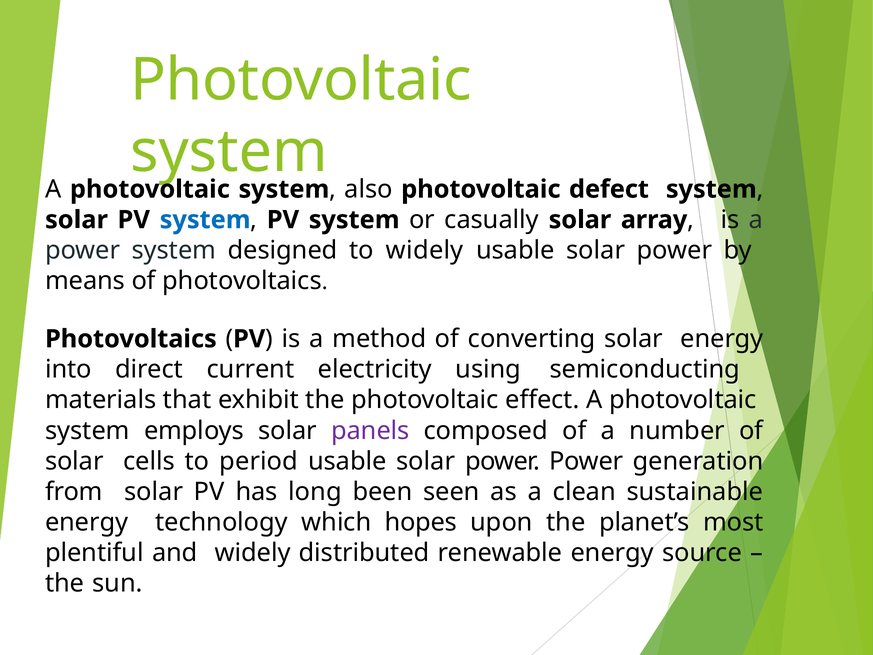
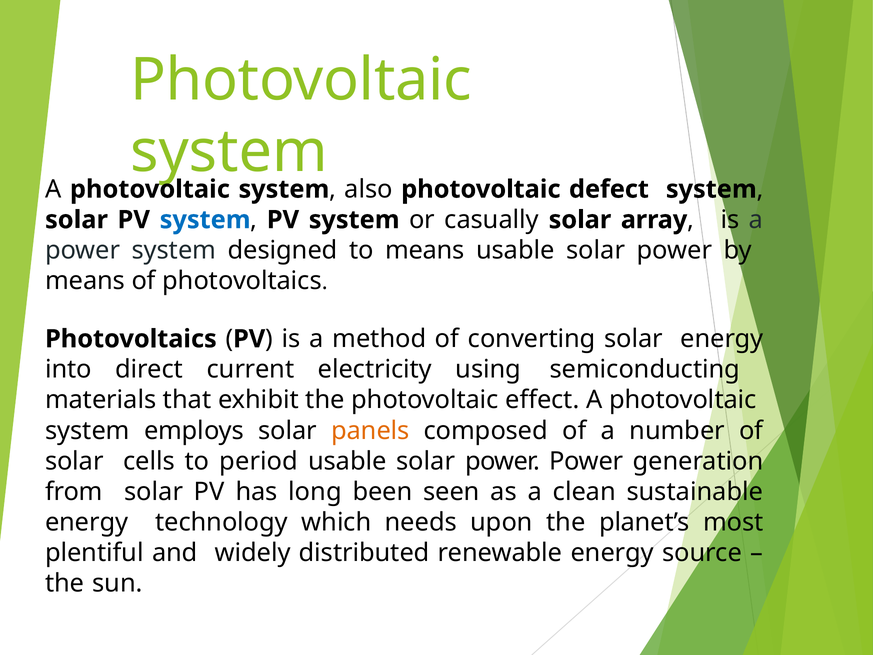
to widely: widely -> means (425, 250)
panels colour: purple -> orange (370, 430)
hopes: hopes -> needs (421, 522)
